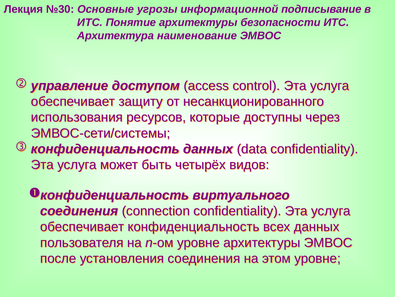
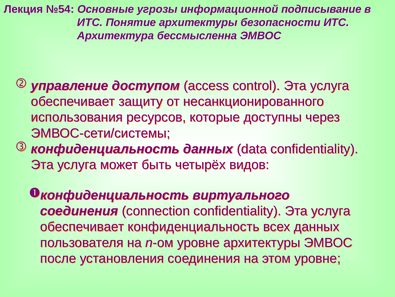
№30: №30 -> №54 (60, 9)
наименование: наименование -> бессмысленна (197, 36)
